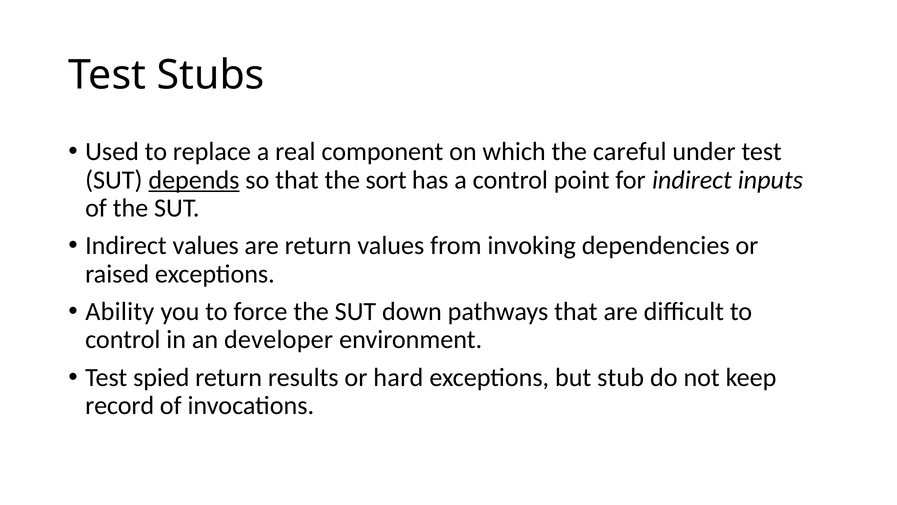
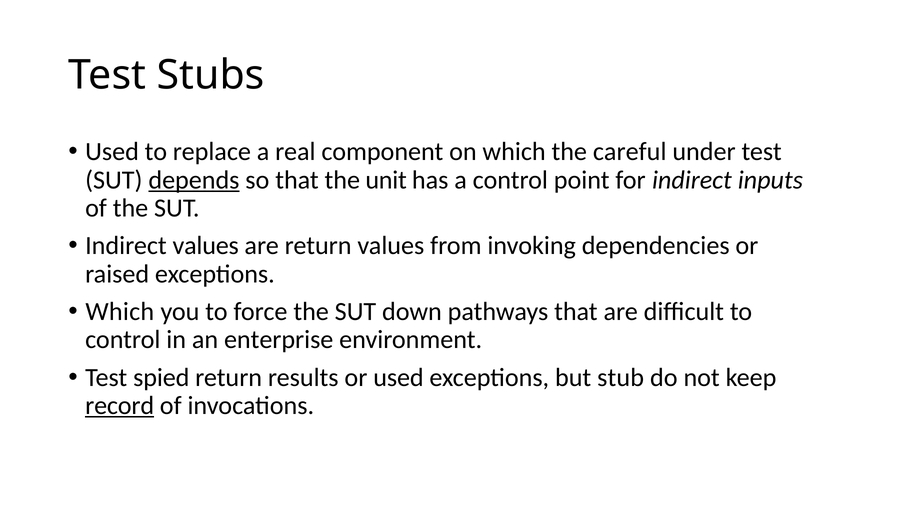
sort: sort -> unit (386, 180)
Ability: Ability -> Which (120, 311)
developer: developer -> enterprise (279, 340)
or hard: hard -> used (398, 377)
record underline: none -> present (120, 405)
